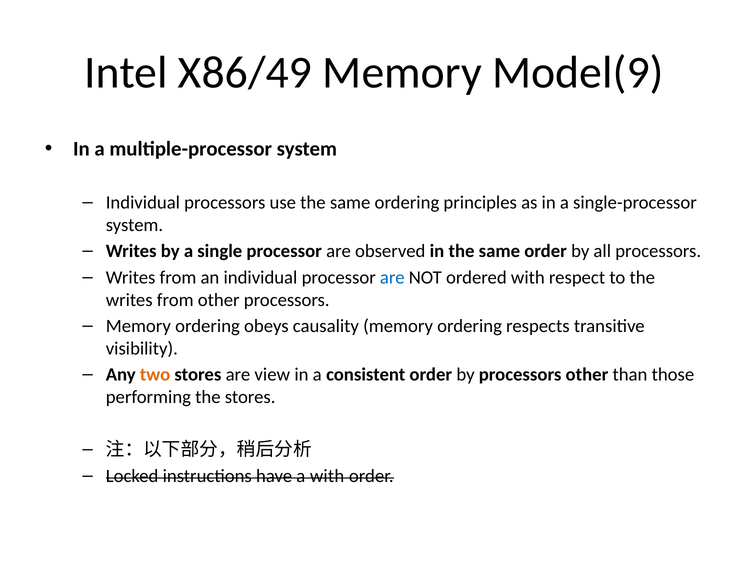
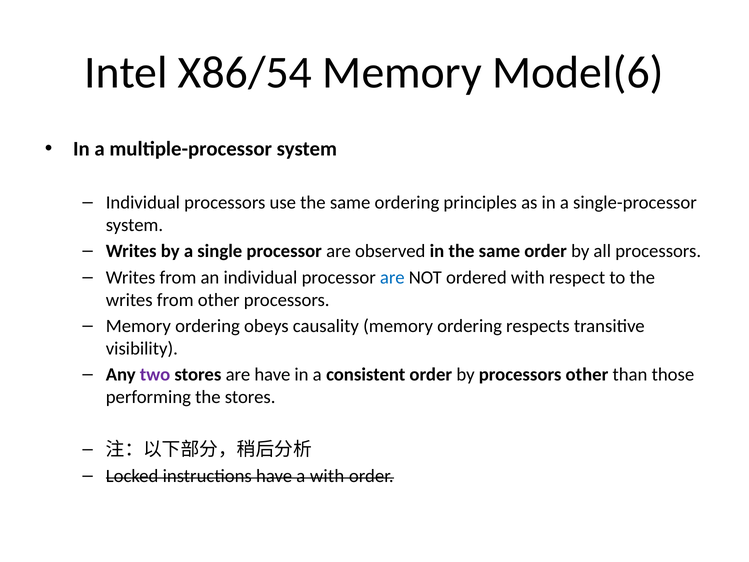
X86/49: X86/49 -> X86/54 (245, 73)
Model(9: Model(9 -> Model(6 (578, 73)
two colour: orange -> purple (155, 375)
are view: view -> have (272, 375)
